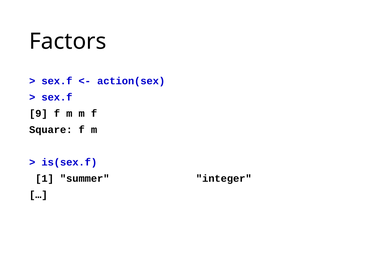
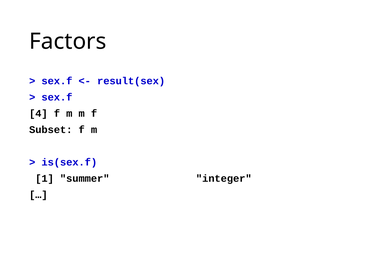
action(sex: action(sex -> result(sex (131, 81)
9: 9 -> 4 (38, 114)
Square: Square -> Subset (51, 130)
